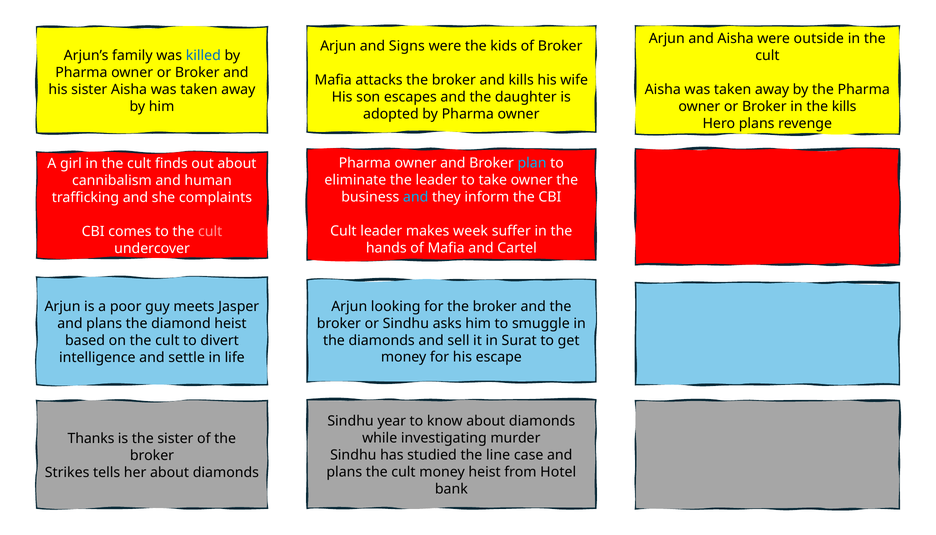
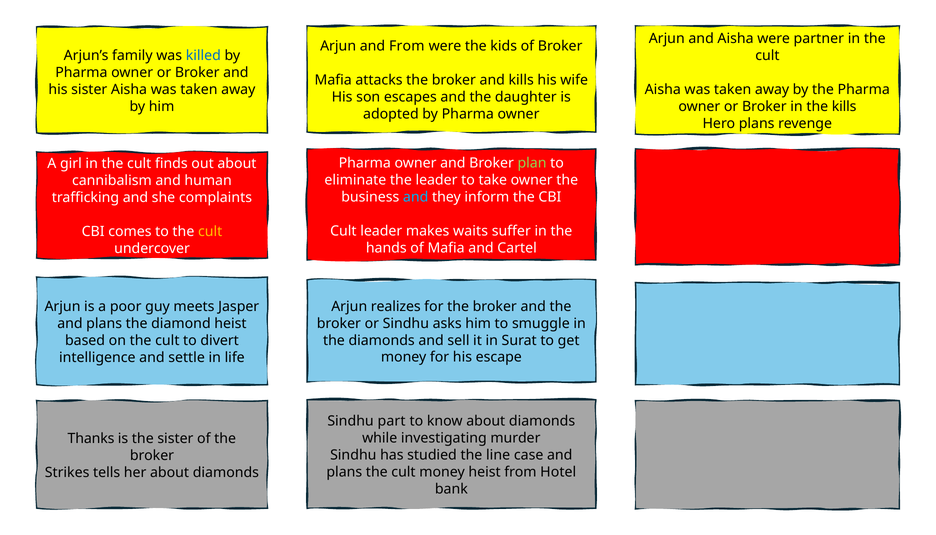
outside: outside -> partner (819, 39)
and Signs: Signs -> From (407, 46)
plan colour: light blue -> light green (532, 163)
week: week -> waits (471, 231)
cult colour: pink -> yellow (210, 231)
looking: looking -> realizes (396, 306)
year: year -> part (392, 421)
